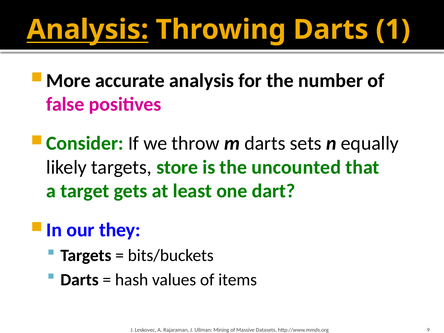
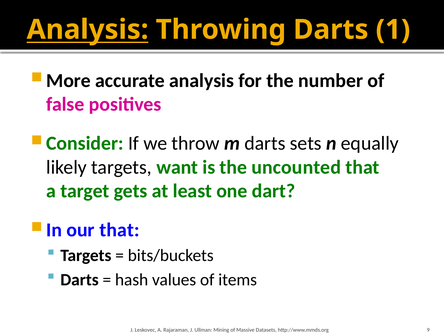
store: store -> want (177, 167)
our they: they -> that (120, 230)
